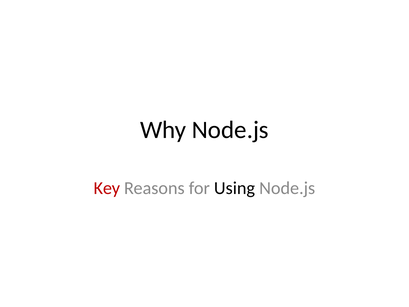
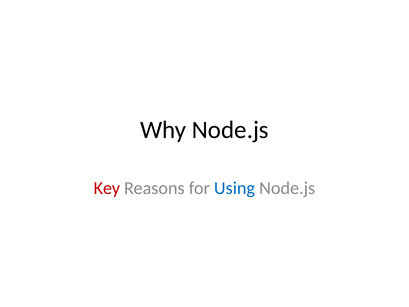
Using colour: black -> blue (234, 188)
